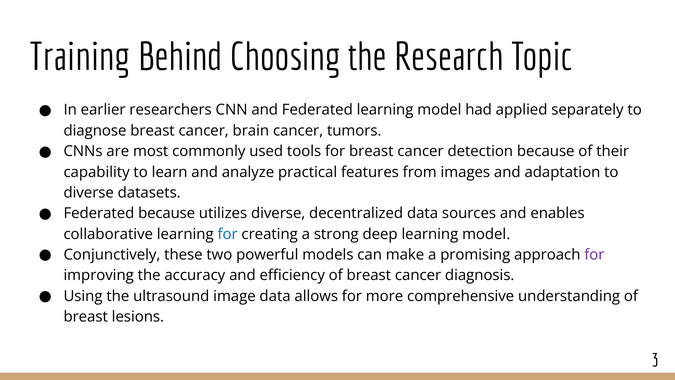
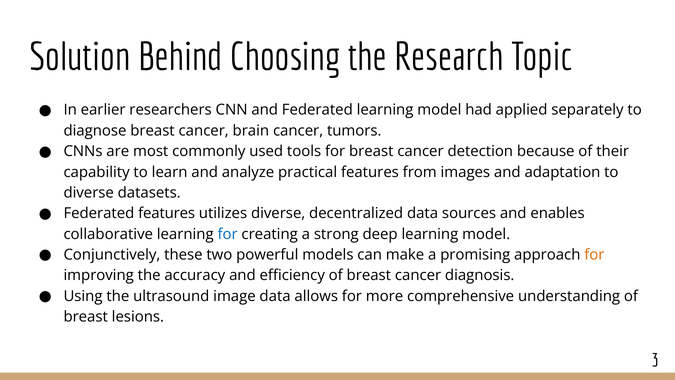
Training: Training -> Solution (80, 57)
Federated because: because -> features (167, 213)
for colour: purple -> orange (594, 255)
